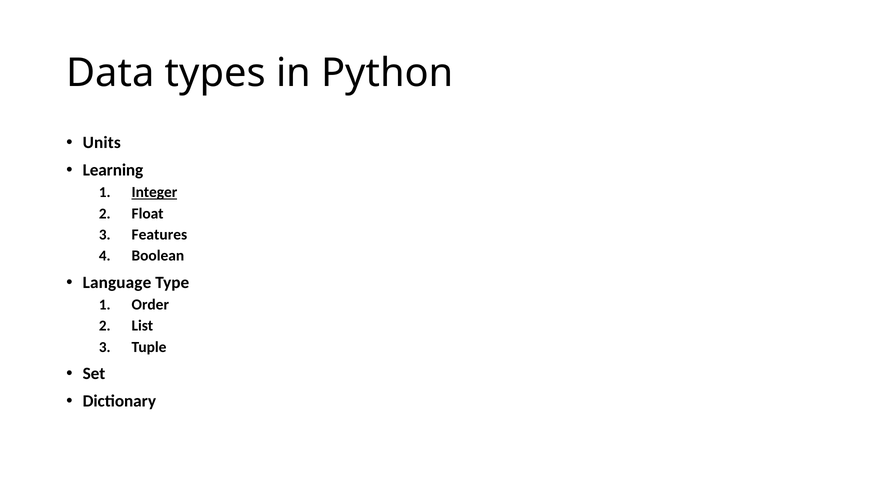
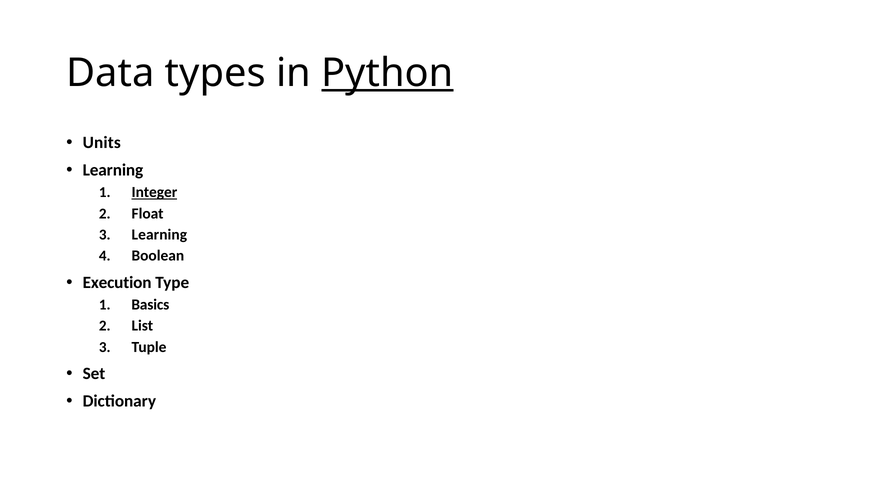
Python underline: none -> present (387, 73)
Features: Features -> Learning (159, 235)
Language: Language -> Execution (117, 283)
Order: Order -> Basics (150, 305)
